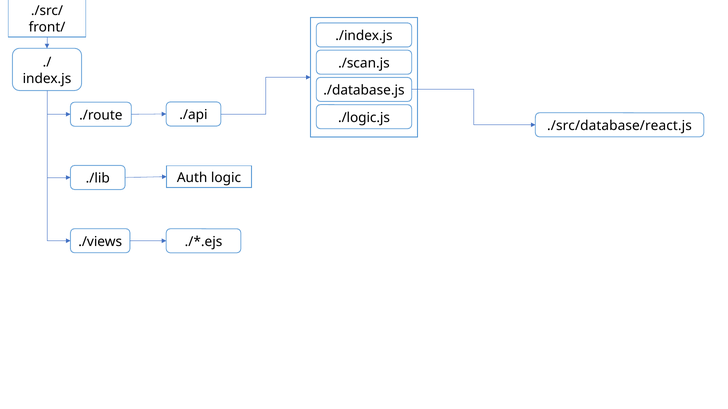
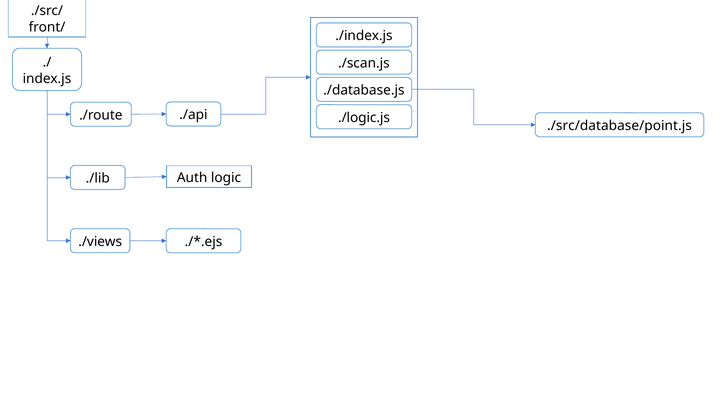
./src/database/react.js: ./src/database/react.js -> ./src/database/point.js (619, 126)
